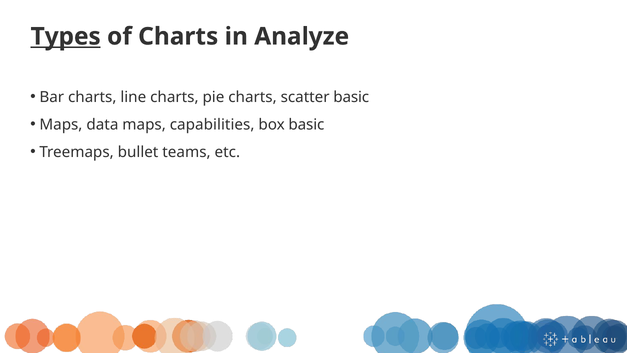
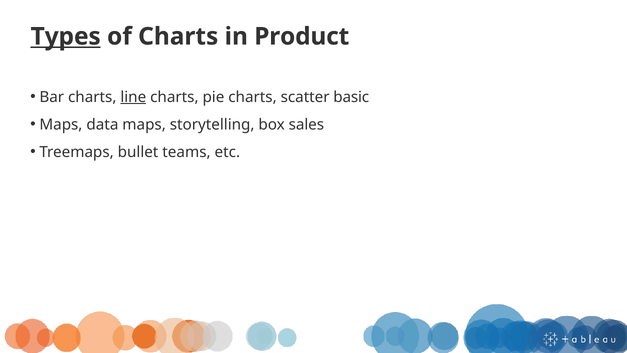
Analyze: Analyze -> Product (302, 36)
line underline: none -> present (133, 97)
capabilities: capabilities -> storytelling (212, 125)
box basic: basic -> sales (306, 125)
